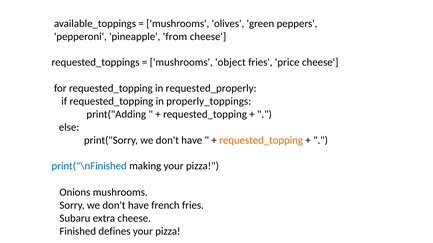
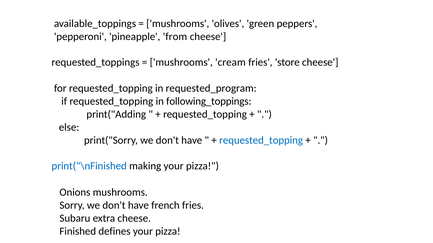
object: object -> cream (230, 63)
price: price -> store (287, 63)
requested_properly: requested_properly -> requested_program (211, 89)
properly_toppings: properly_toppings -> following_toppings (209, 102)
requested_topping colour: orange -> blue (261, 140)
